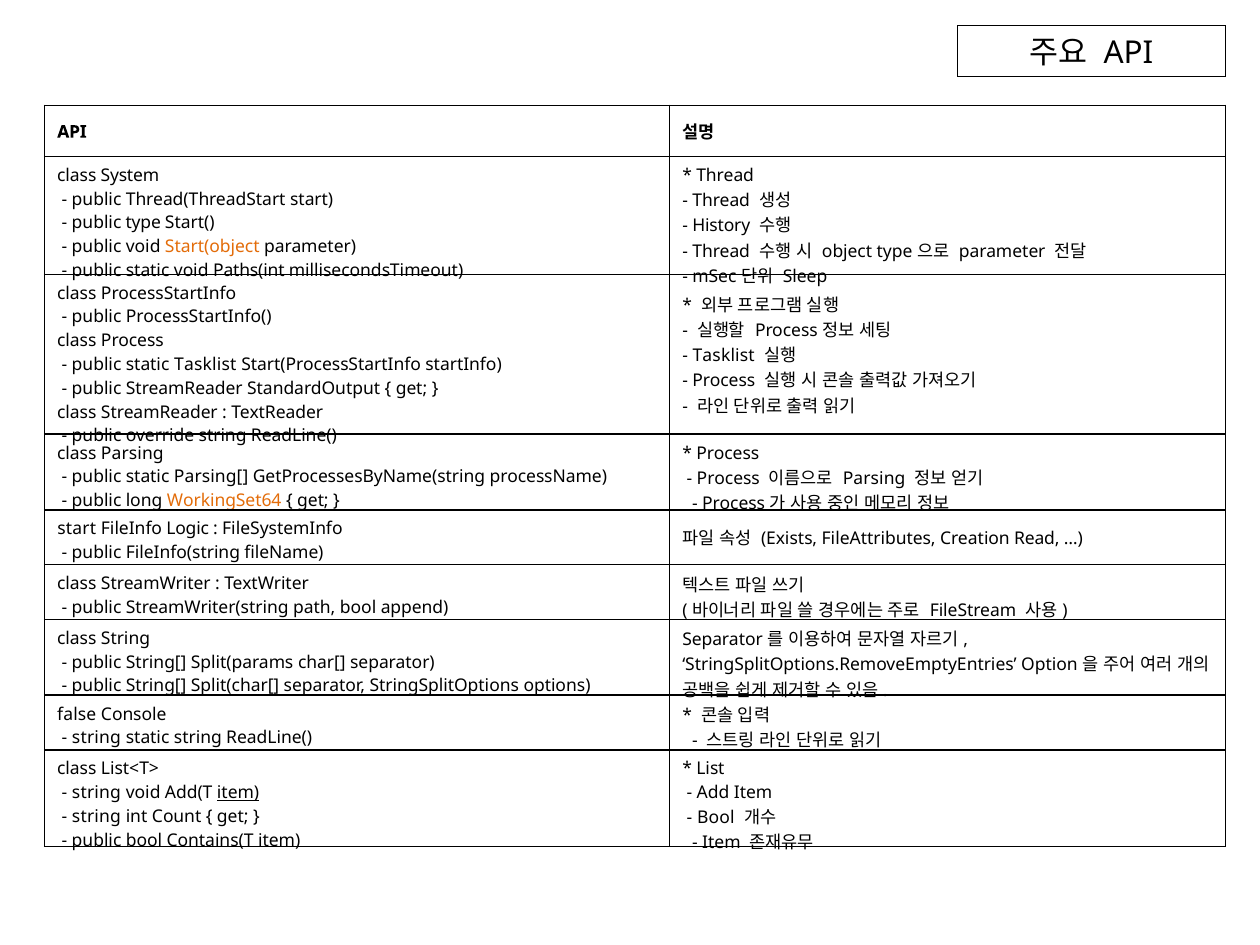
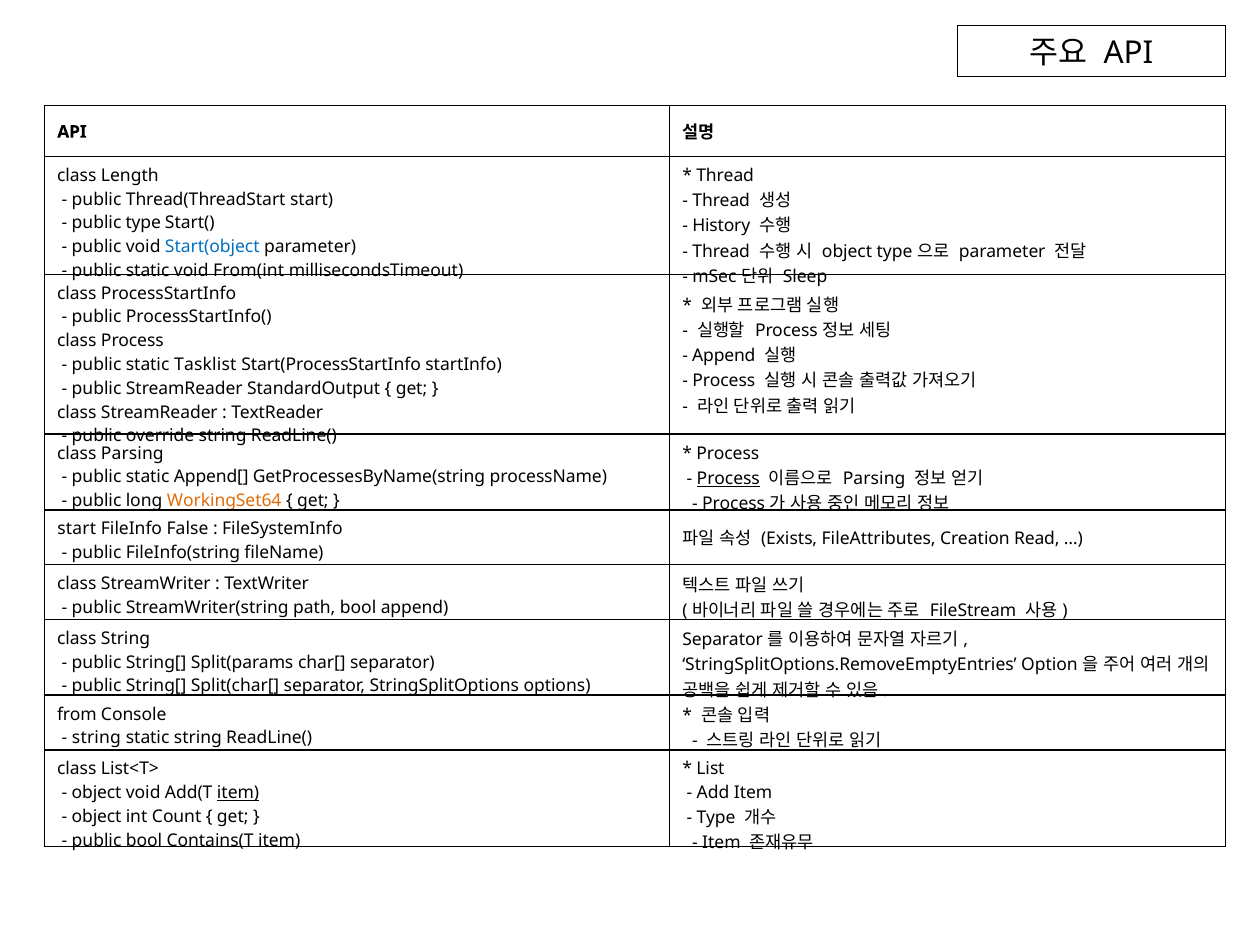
System: System -> Length (130, 176)
Start(object colour: orange -> blue (212, 247)
Paths(int: Paths(int -> From(int (249, 271)
Tasklist: Tasklist -> Append (724, 356)
Parsing[: Parsing[ -> Append[ (211, 477)
Process underline: none -> present (728, 479)
Logic: Logic -> False (188, 529)
false: false -> from (77, 714)
string: string -> object (97, 793)
string: string -> object (97, 816)
Bool: Bool -> Type (716, 818)
